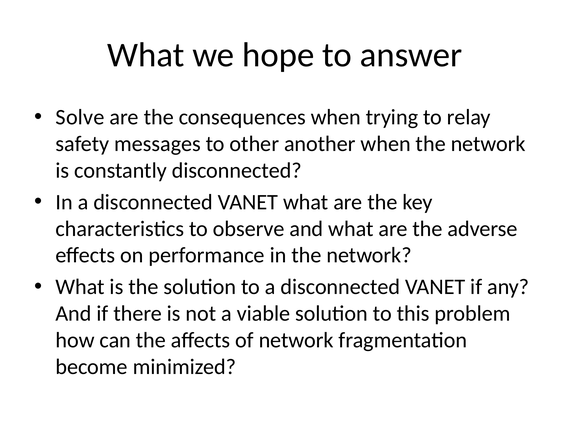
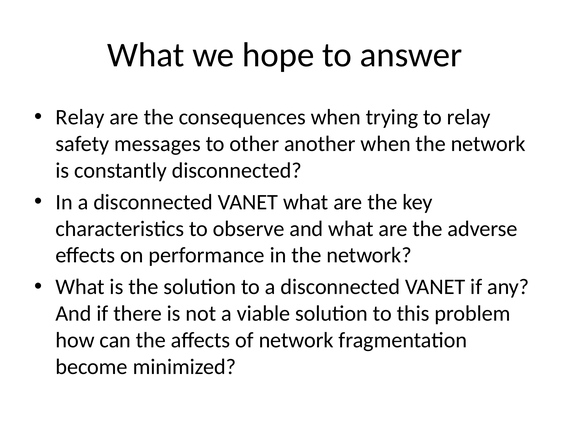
Solve: Solve -> Relay (80, 117)
